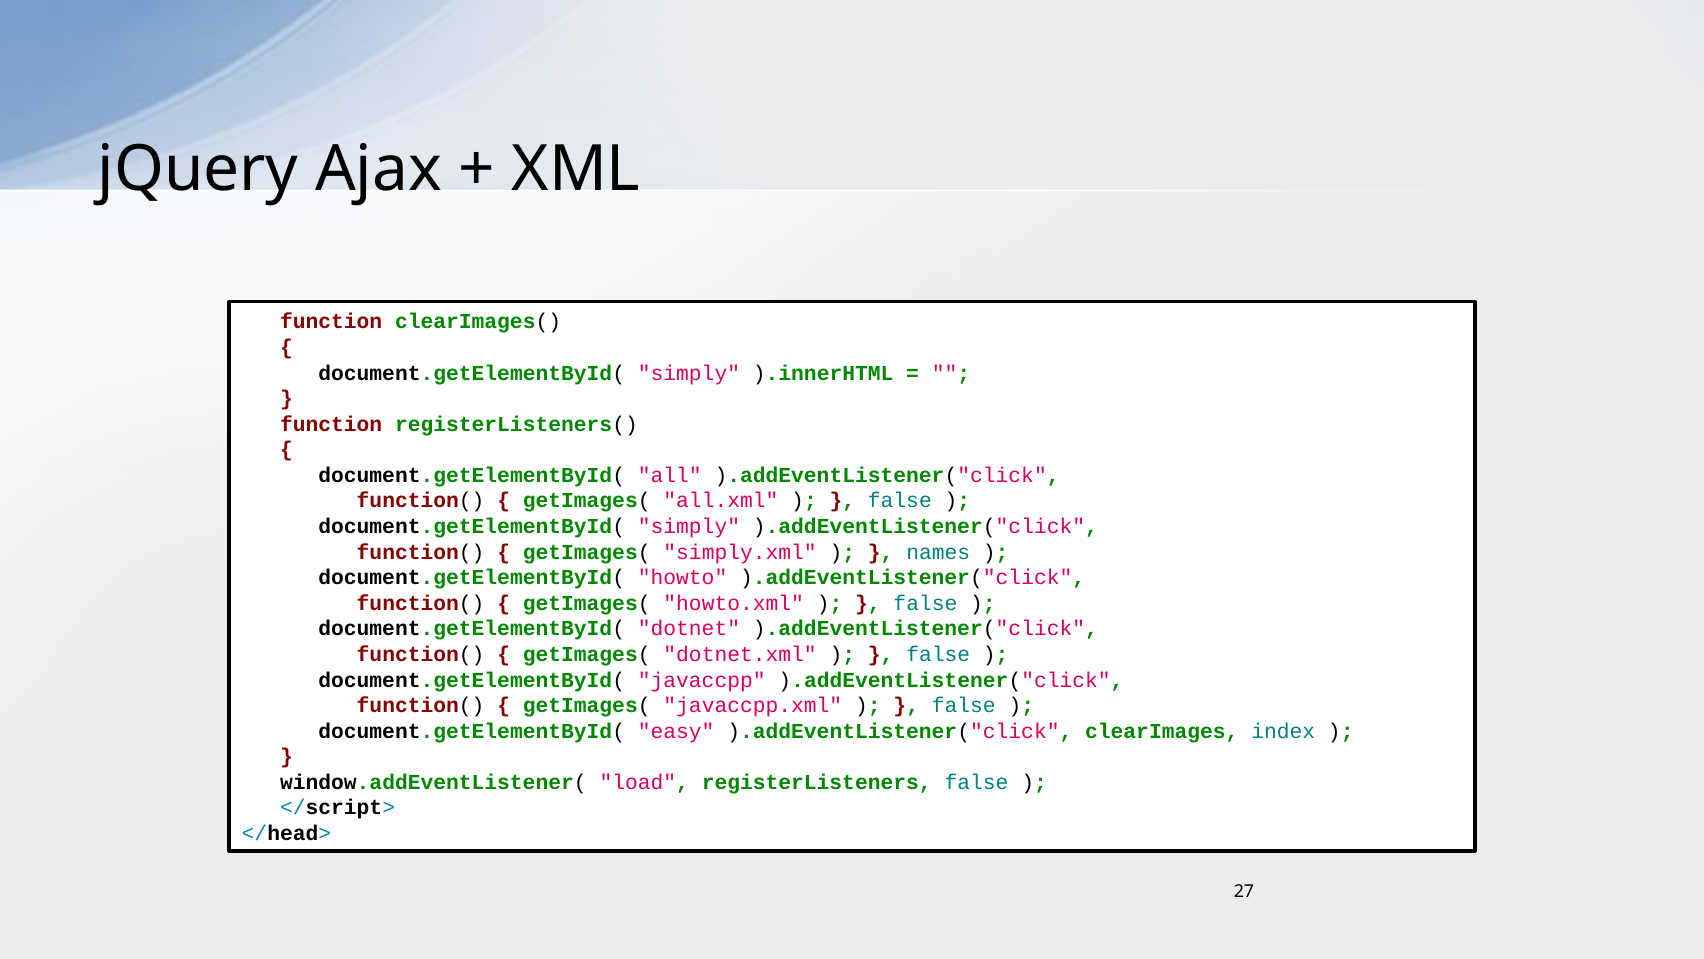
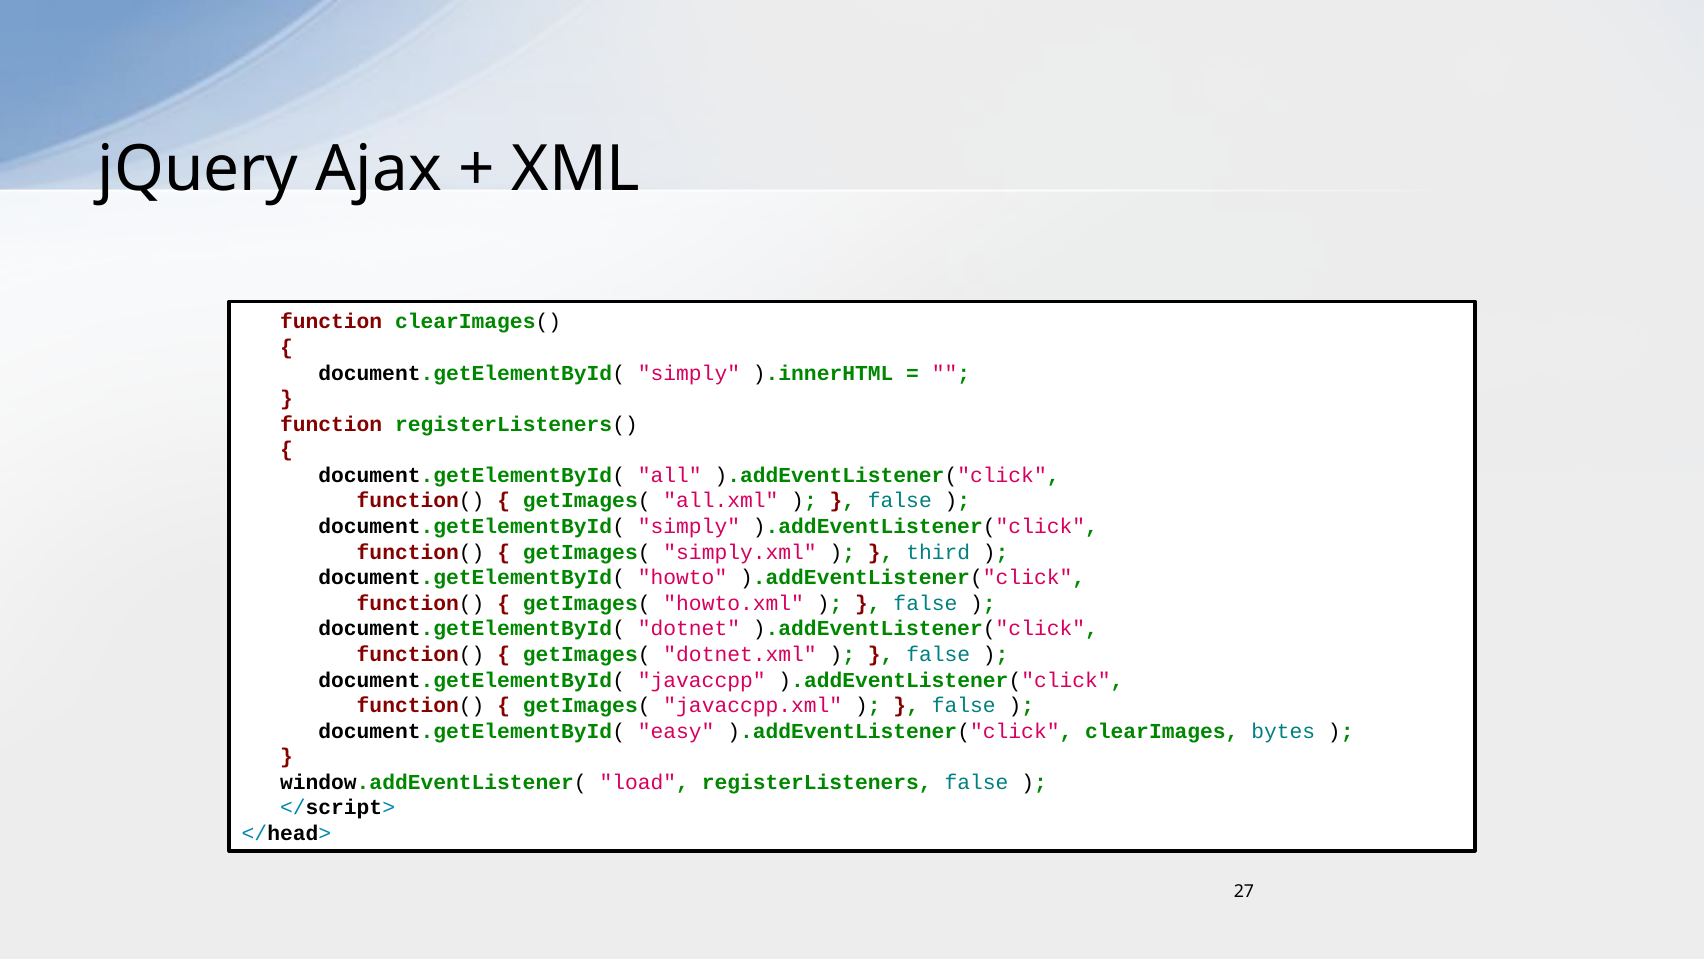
names: names -> third (938, 552)
index: index -> bytes (1283, 731)
